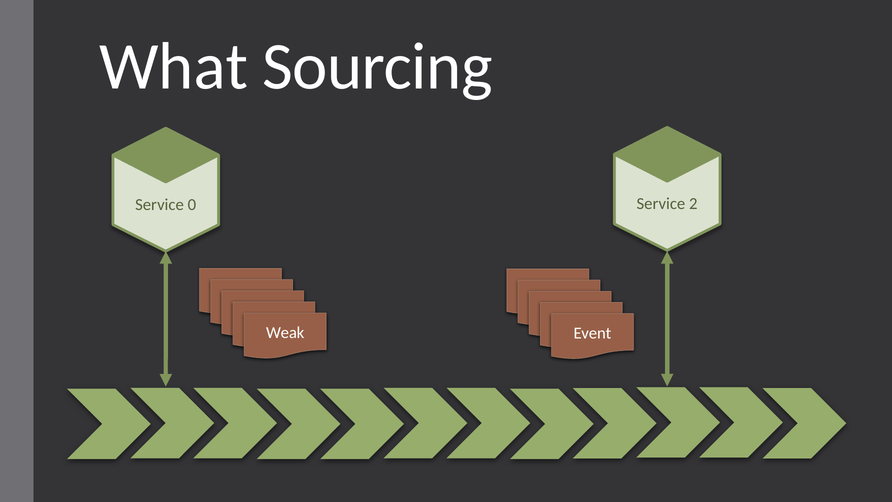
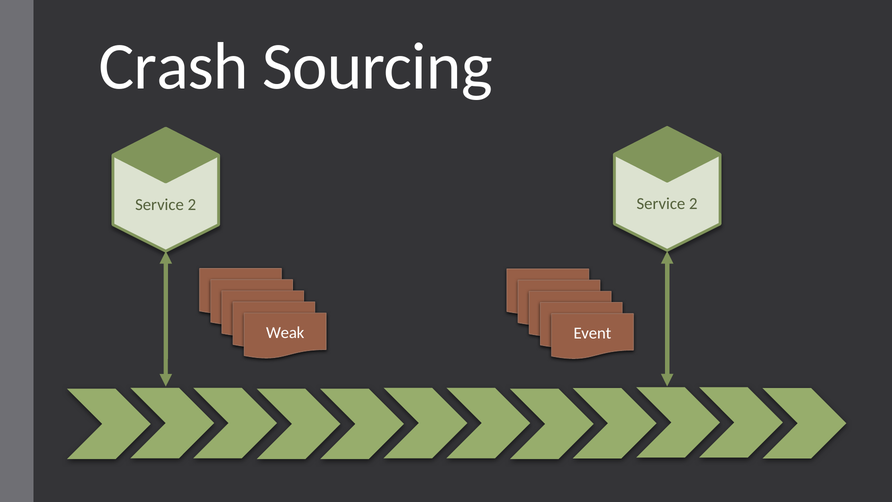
What: What -> Crash (174, 67)
0: 0 -> 2 (192, 204)
